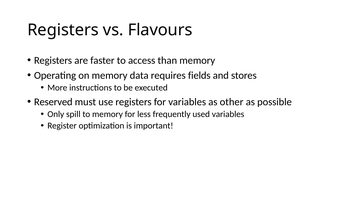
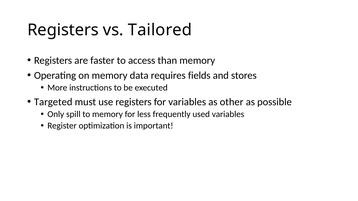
Flavours: Flavours -> Tailored (160, 30)
Reserved: Reserved -> Targeted (53, 102)
